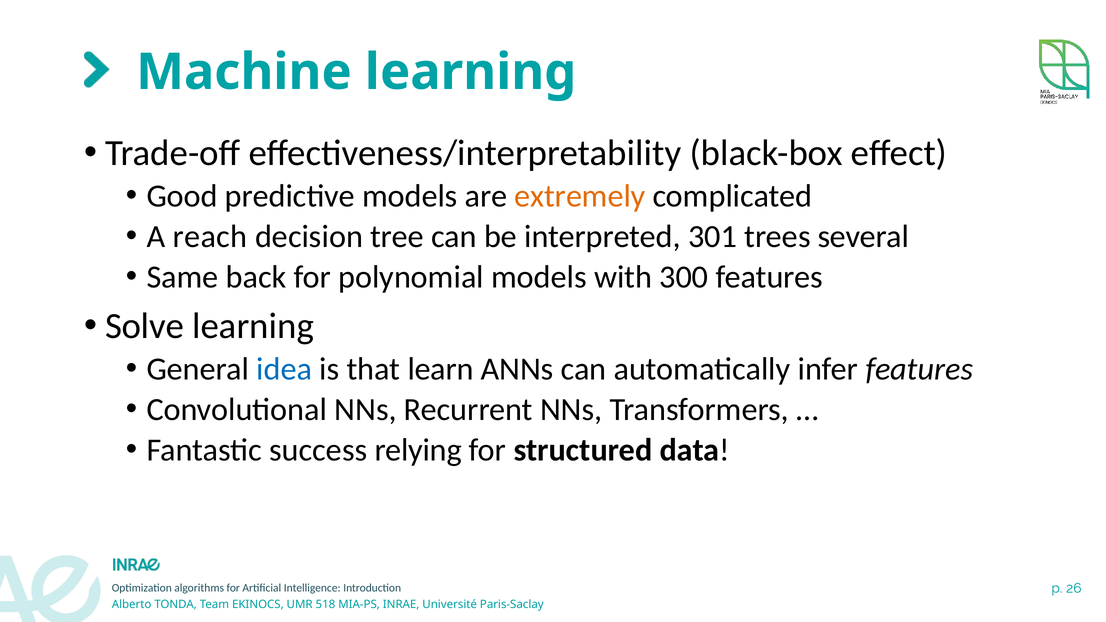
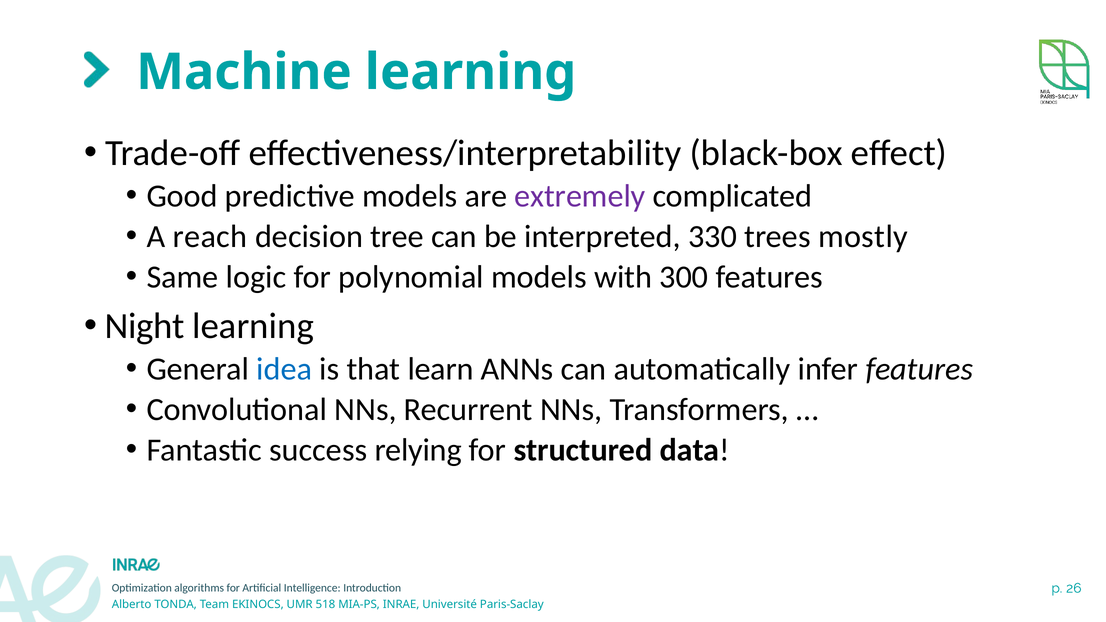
extremely colour: orange -> purple (580, 196)
301: 301 -> 330 (713, 237)
several: several -> mostly (863, 237)
back: back -> logic (256, 277)
Solve: Solve -> Night (145, 326)
